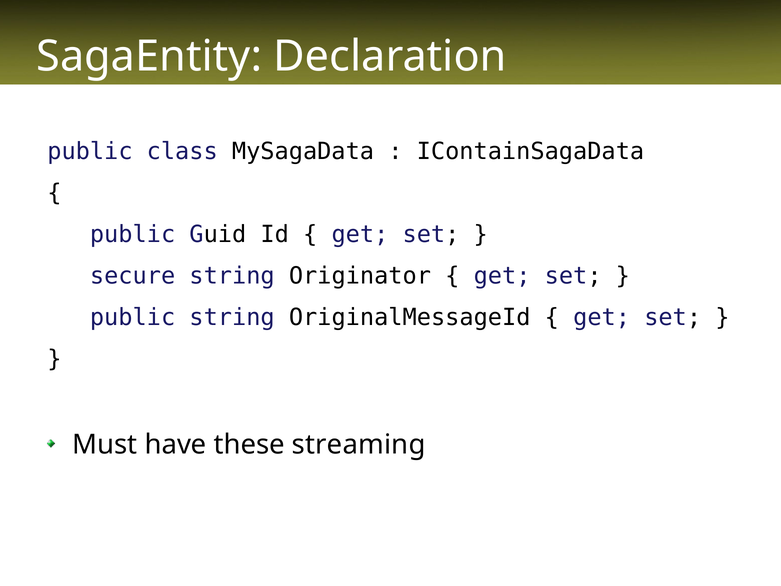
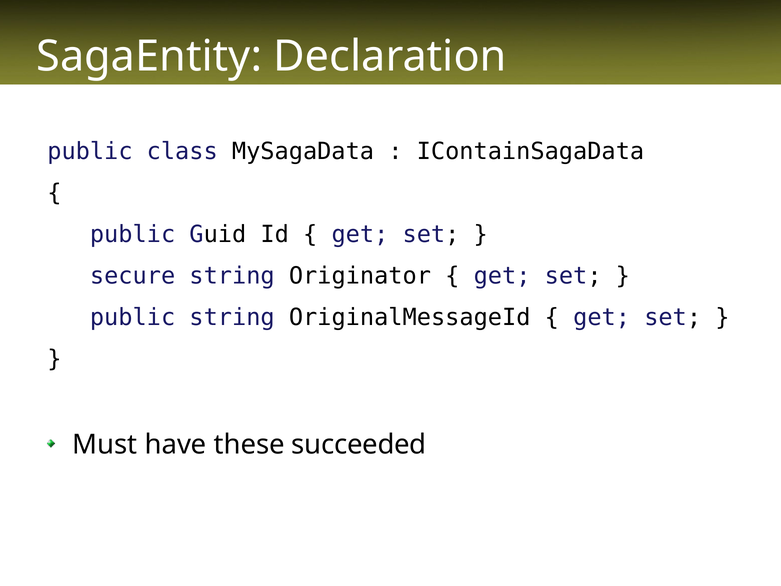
streaming: streaming -> succeeded (359, 444)
